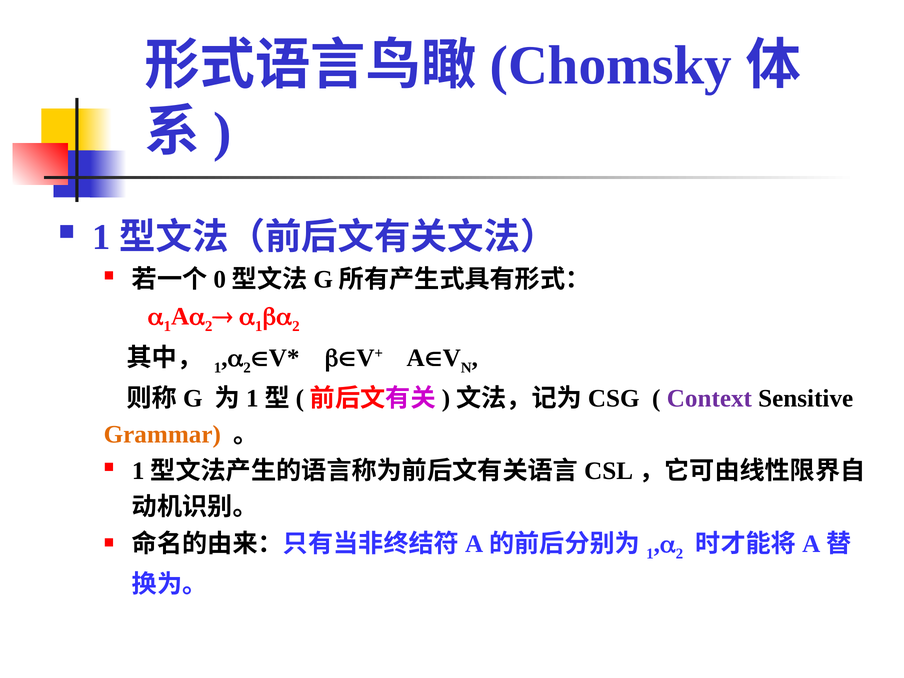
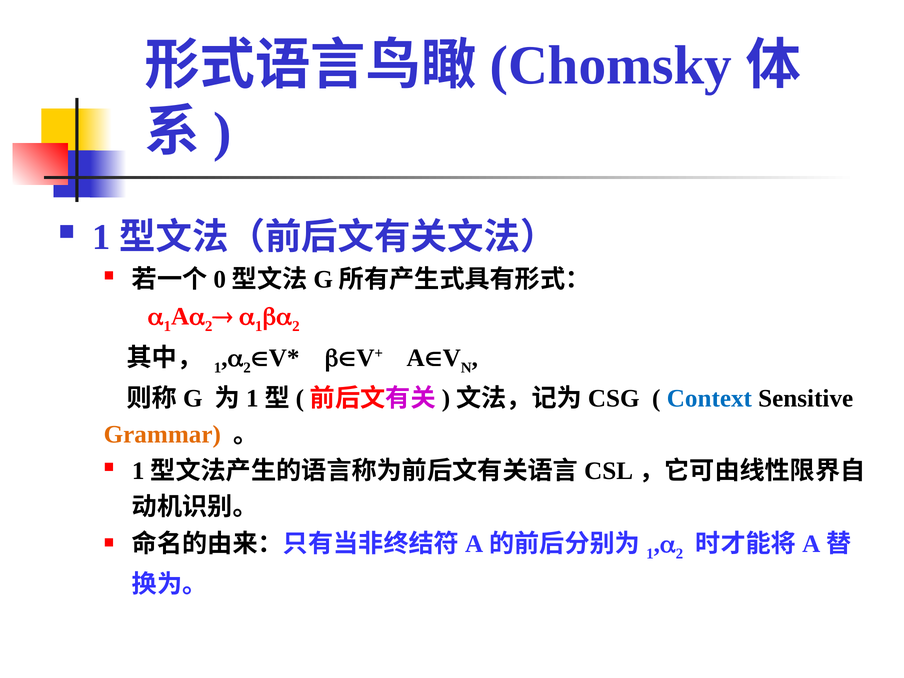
Context colour: purple -> blue (709, 398)
